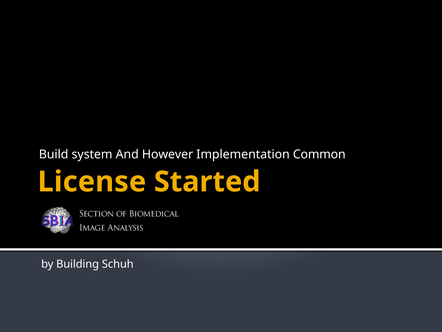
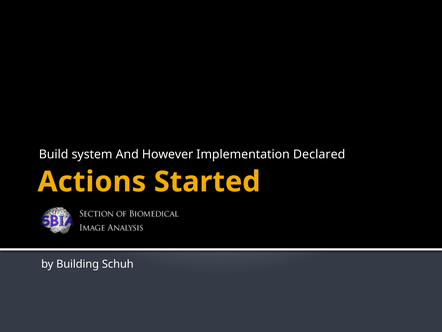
Common: Common -> Declared (319, 154)
License: License -> Actions (92, 182)
